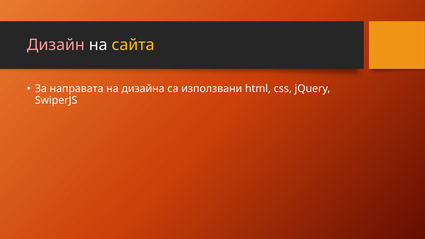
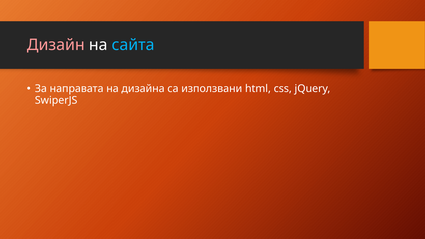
сайта colour: yellow -> light blue (133, 45)
